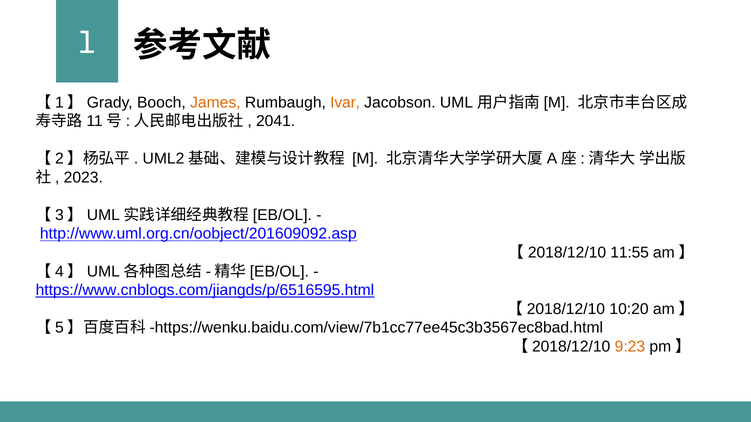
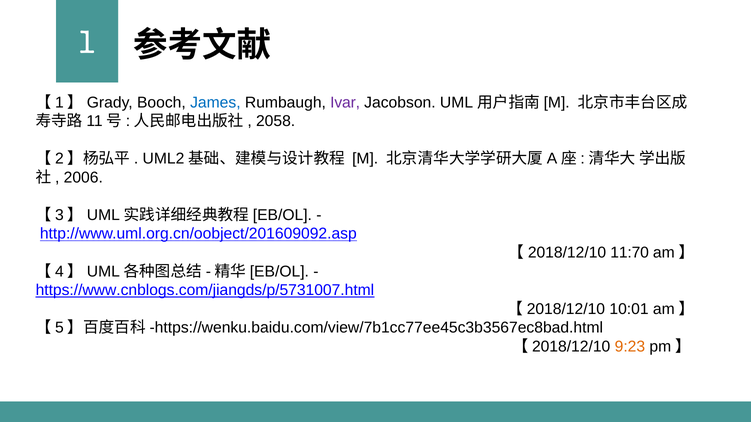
James colour: orange -> blue (215, 103)
Ivar colour: orange -> purple (345, 103)
2041: 2041 -> 2058 (276, 121)
2023: 2023 -> 2006 (83, 178)
11:55: 11:55 -> 11:70 (630, 253)
https://www.cnblogs.com/jiangds/p/6516595.html: https://www.cnblogs.com/jiangds/p/6516595.html -> https://www.cnblogs.com/jiangds/p/5731007.html (205, 290)
10:20: 10:20 -> 10:01 (629, 309)
